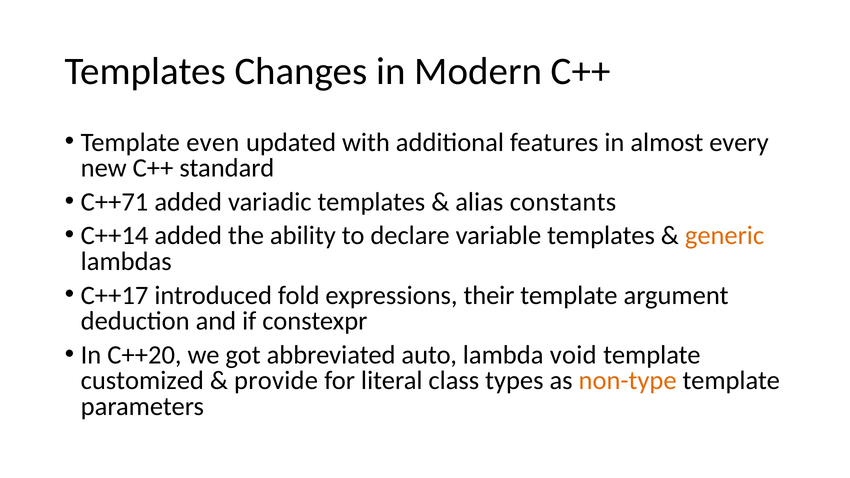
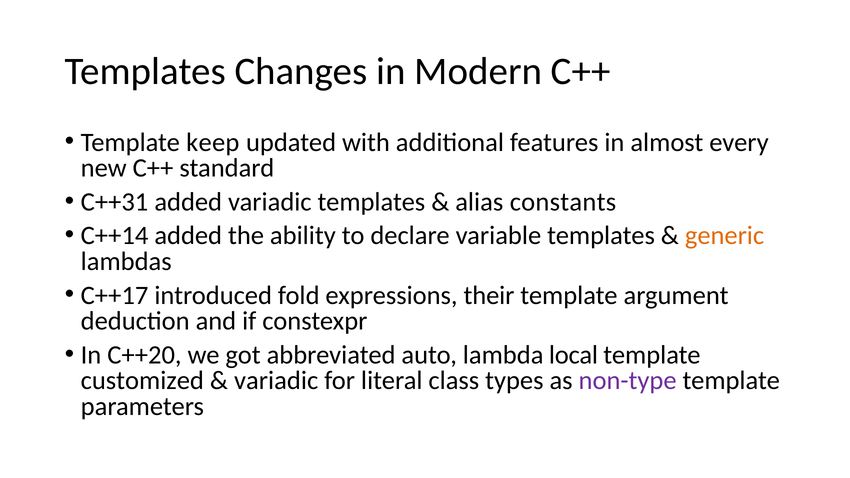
even: even -> keep (213, 142)
C++71: C++71 -> C++31 (115, 202)
void: void -> local (573, 355)
provide: provide -> variadic (276, 381)
non-type colour: orange -> purple (628, 381)
